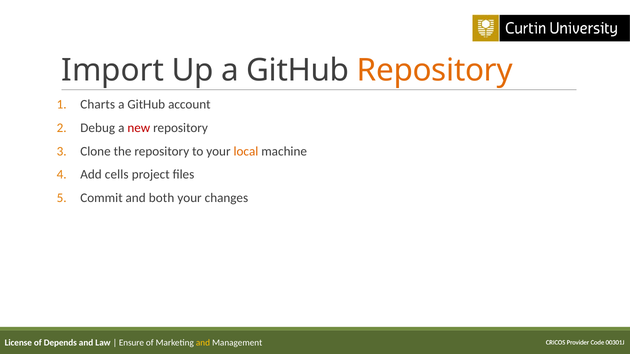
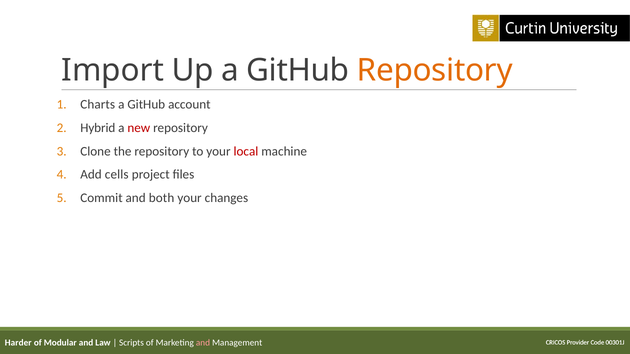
Debug: Debug -> Hybrid (98, 128)
local colour: orange -> red (246, 151)
License: License -> Harder (18, 343)
Depends: Depends -> Modular (60, 343)
Ensure: Ensure -> Scripts (131, 343)
and colour: yellow -> pink (203, 343)
